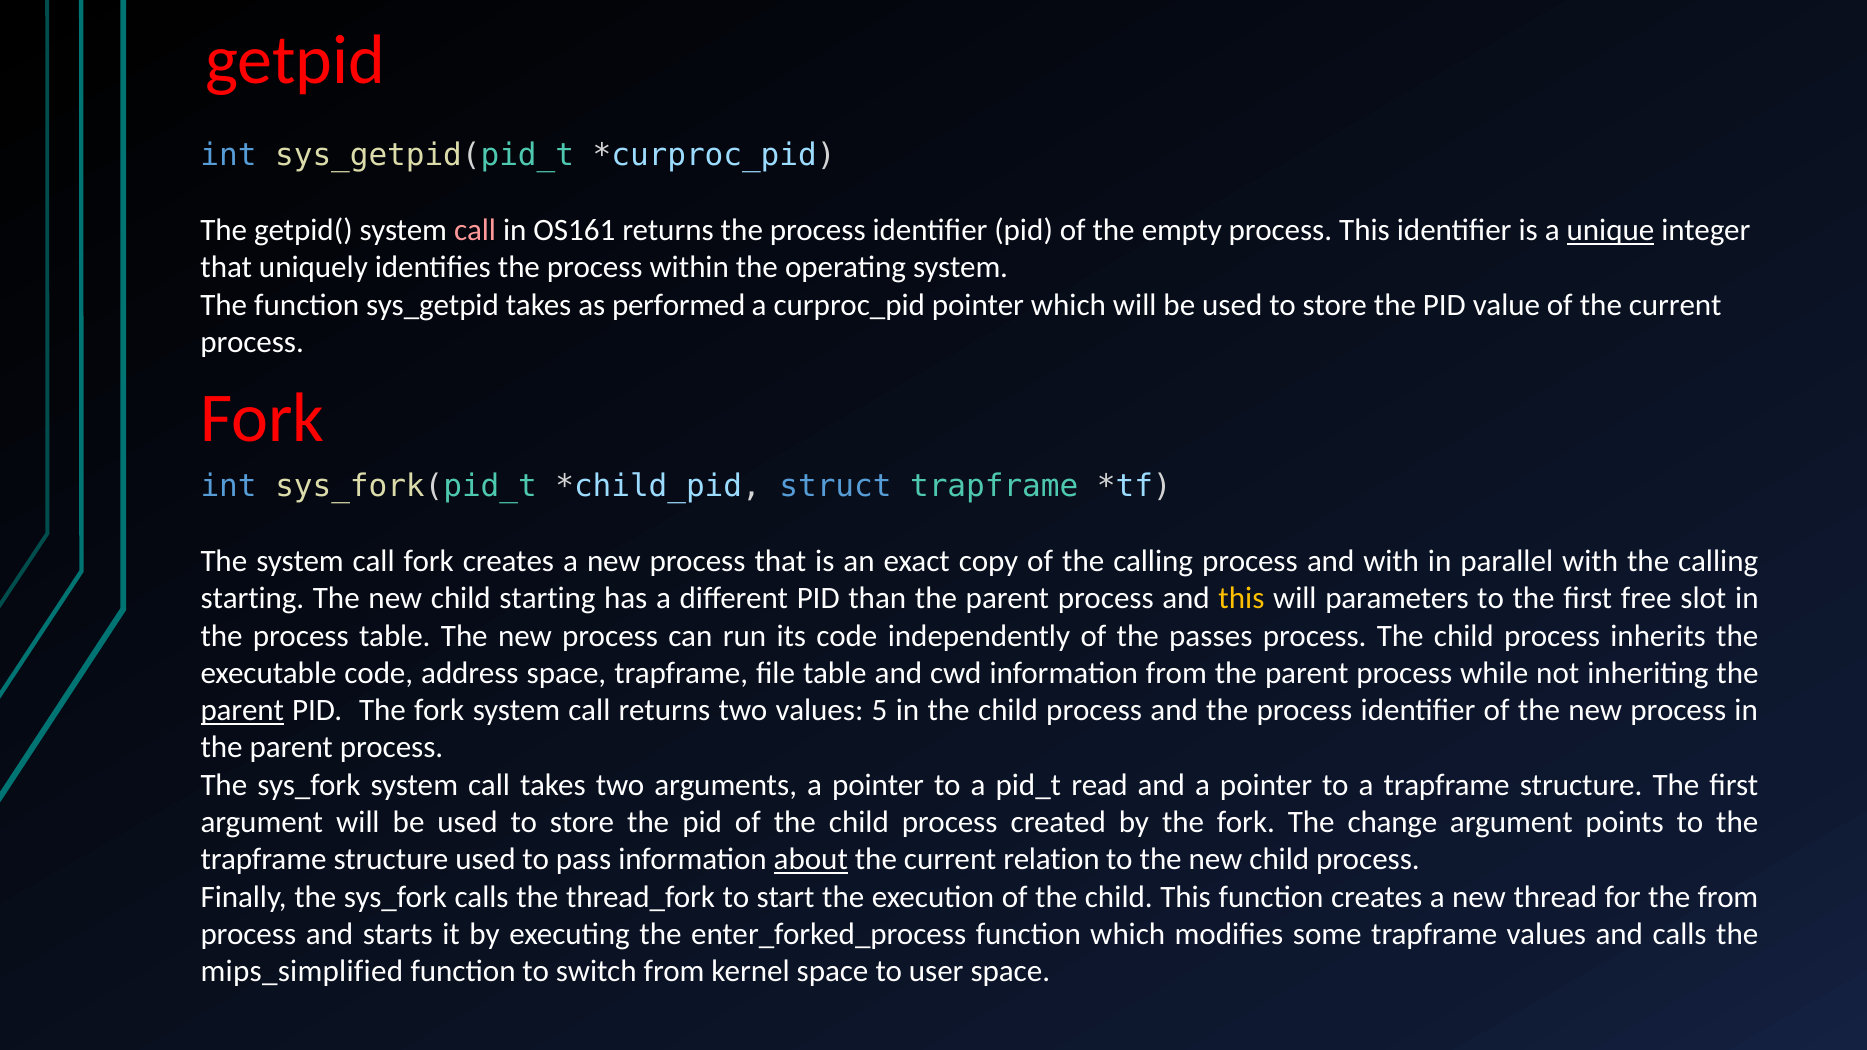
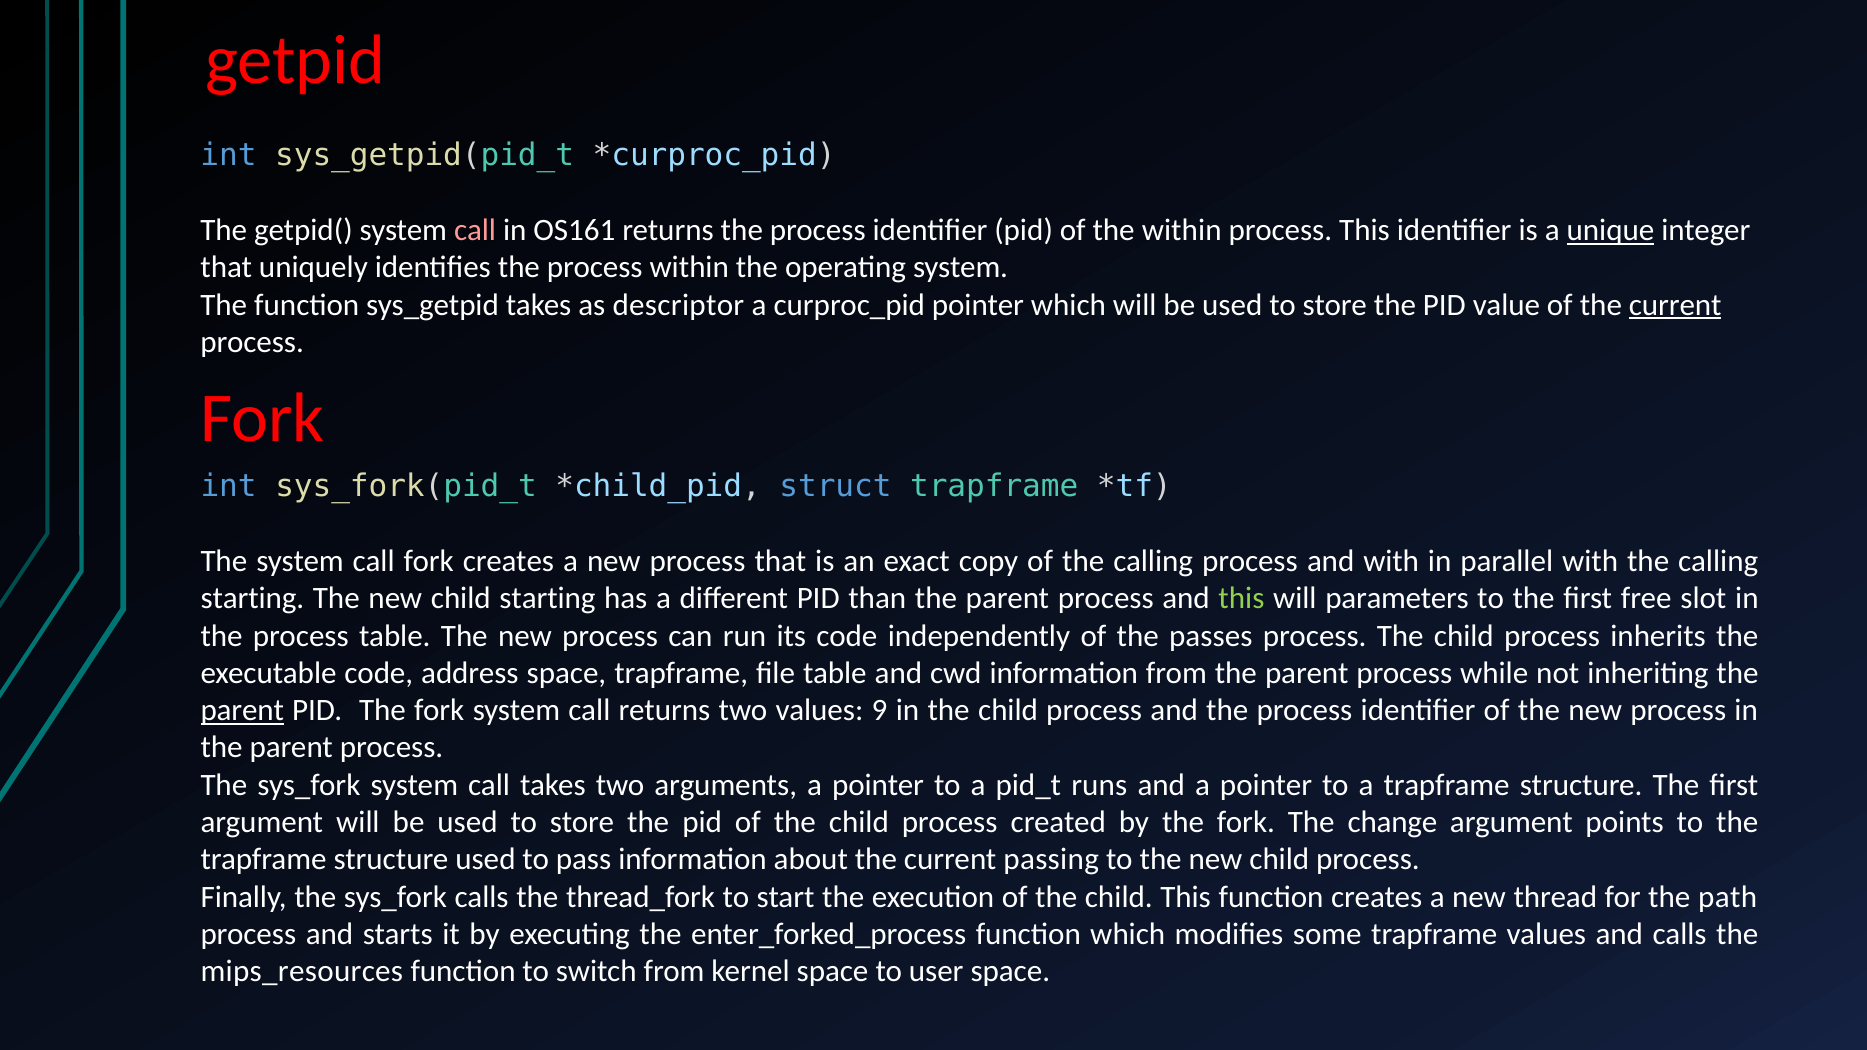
the empty: empty -> within (1182, 230)
performed: performed -> descriptor (678, 305)
current underline: none -> present (1675, 305)
this colour: yellow -> light green (1241, 599)
5: 5 -> 9 (880, 711)
read: read -> runs (1099, 785)
about underline: present -> none (811, 860)
relation: relation -> passing (1051, 860)
the from: from -> path (1728, 897)
mips_simplified: mips_simplified -> mips_resources (302, 972)
